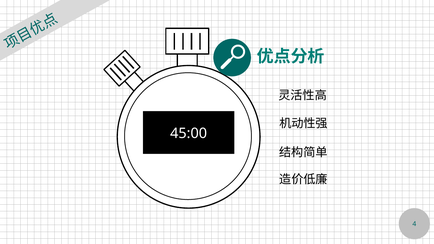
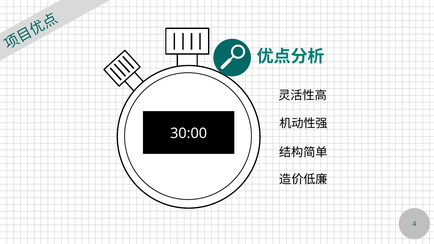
45:00: 45:00 -> 30:00 (189, 134)
